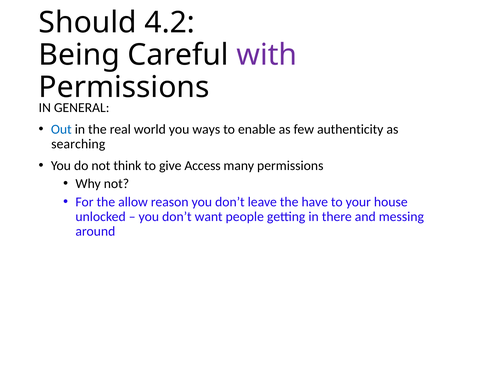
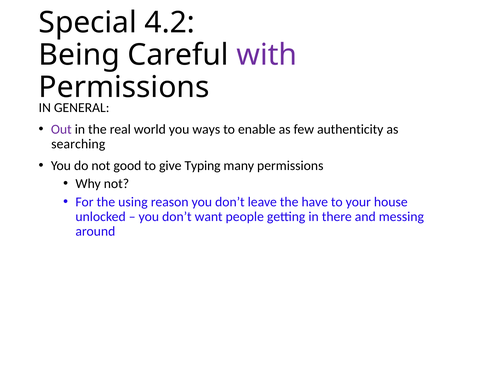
Should: Should -> Special (88, 23)
Out colour: blue -> purple (61, 129)
think: think -> good (127, 166)
Access: Access -> Typing (203, 166)
allow: allow -> using (133, 202)
